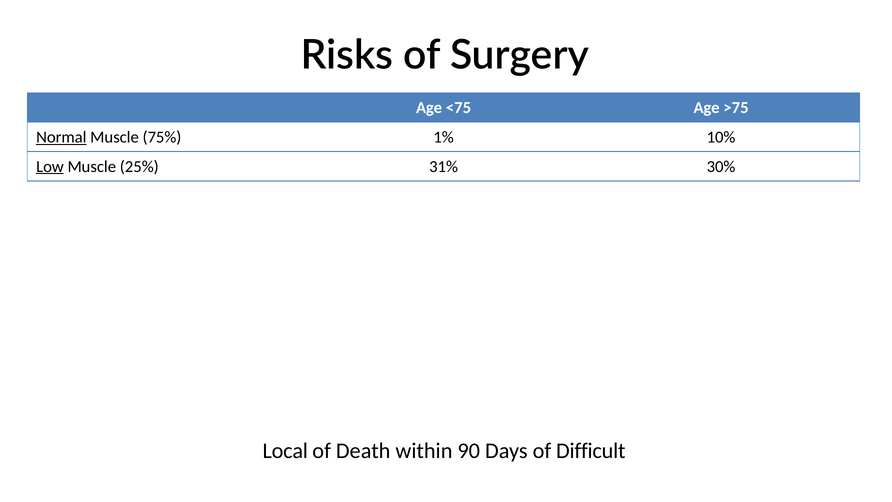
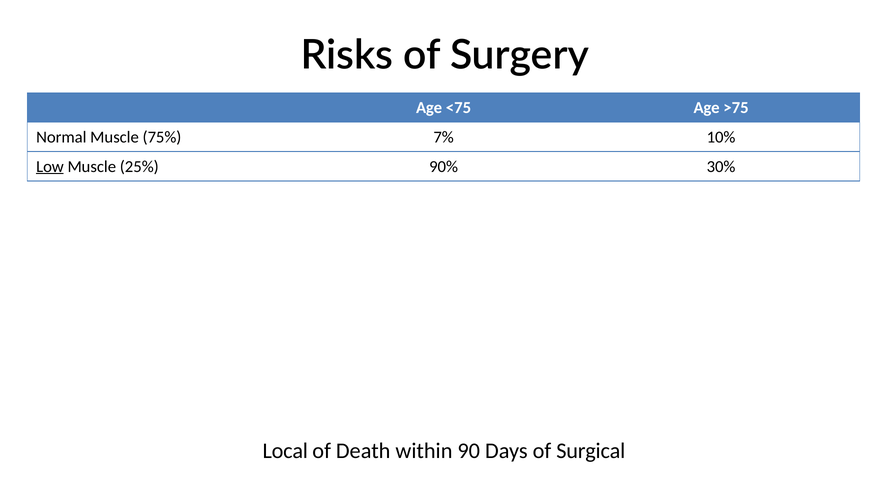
Normal underline: present -> none (61, 137)
1%: 1% -> 7% (444, 137)
31%: 31% -> 90% (444, 166)
Difficult: Difficult -> Surgical (591, 450)
